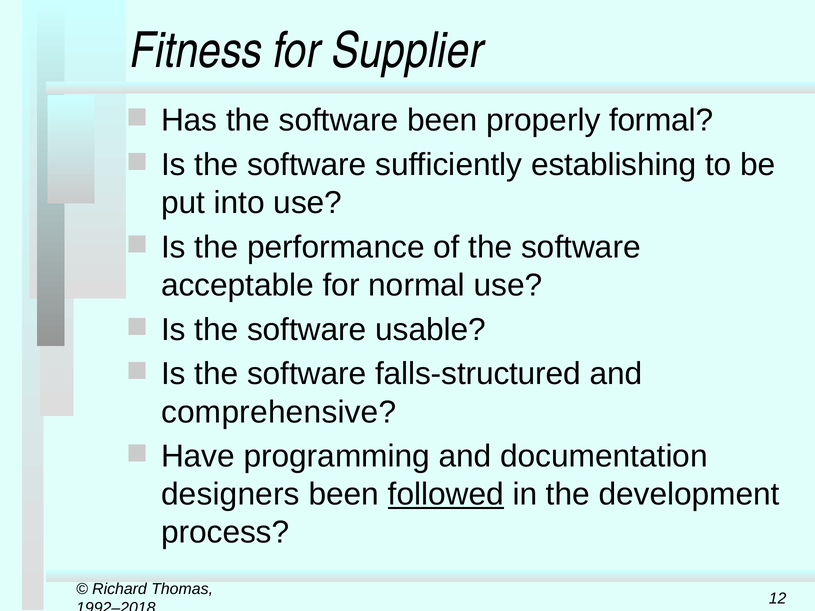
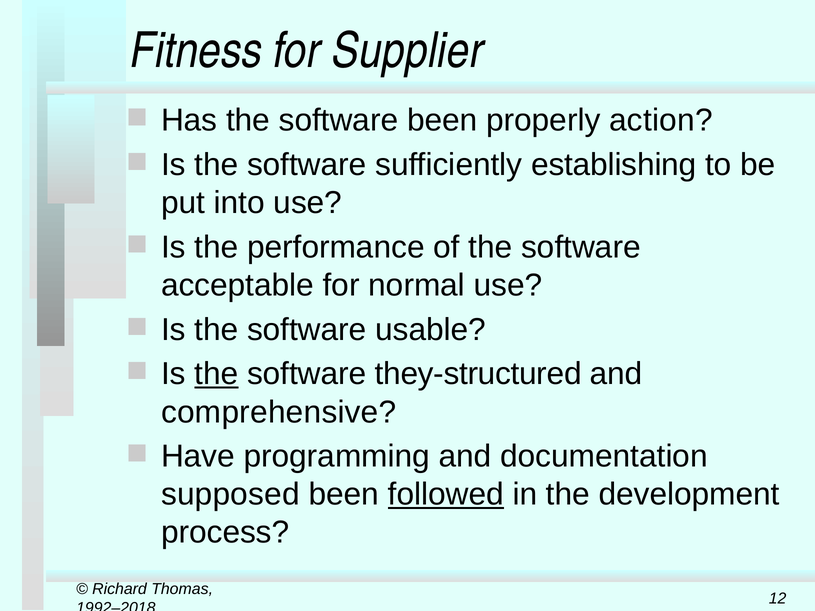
formal: formal -> action (661, 120)
the underline: none -> present (216, 374)
falls-structured: falls-structured -> they-structured (478, 374)
designers: designers -> supposed (230, 495)
